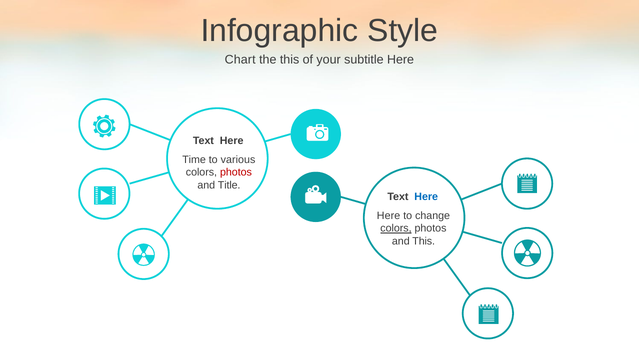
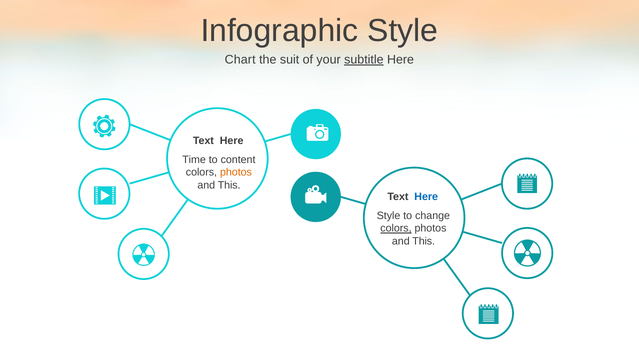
the this: this -> suit (290, 60)
subtitle underline: none -> present (364, 60)
various: various -> content (238, 160)
photos colour: red -> orange (236, 173)
Title: Title -> This (229, 185)
Here: Here -> Style (389, 216)
